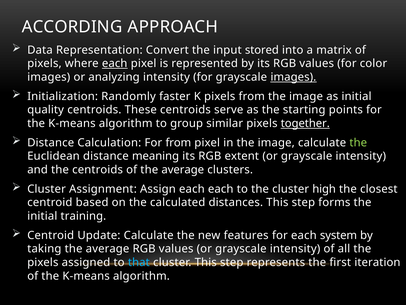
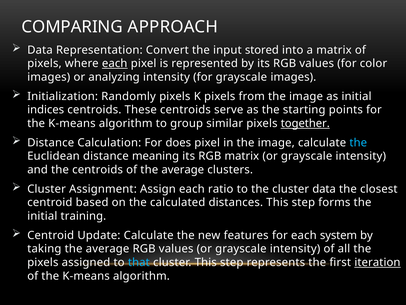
ACCORDING: ACCORDING -> COMPARING (72, 27)
images underline: present -> none (293, 77)
Randomly faster: faster -> pixels (175, 96)
quality: quality -> indices (46, 110)
For from: from -> does (178, 142)
the colour: light green -> light blue (358, 142)
RGB extent: extent -> matrix (242, 156)
each each: each -> ratio (221, 189)
cluster high: high -> data (324, 189)
iteration underline: none -> present (377, 262)
